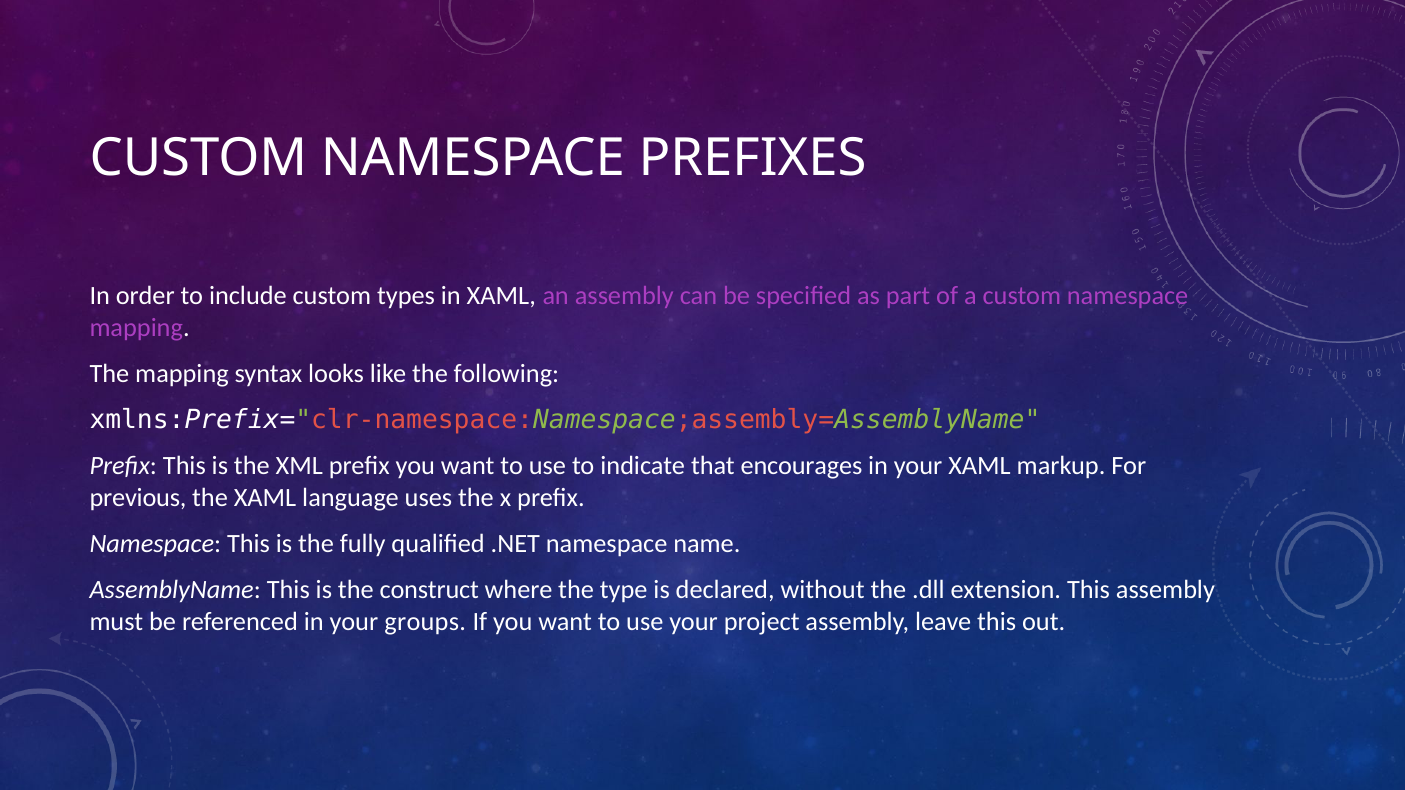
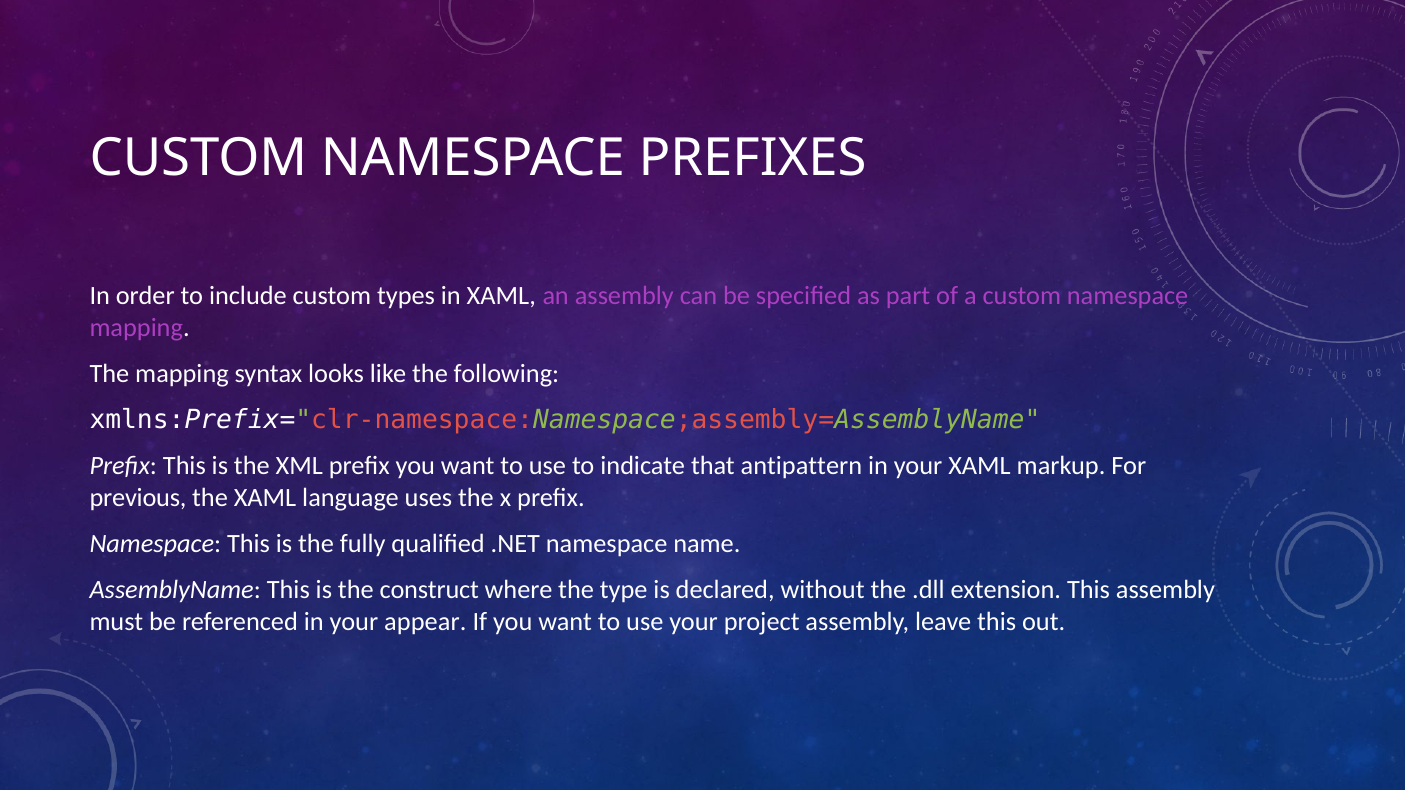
encourages: encourages -> antipattern (801, 466)
groups: groups -> appear (425, 622)
